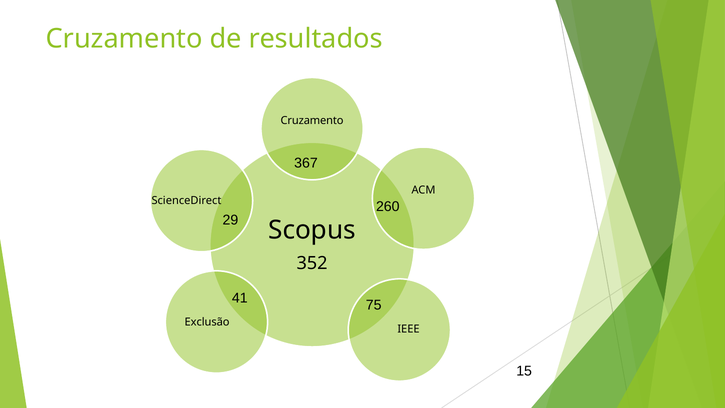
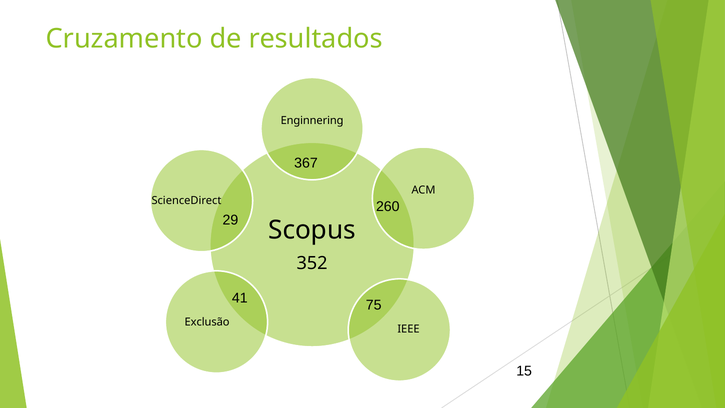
Cruzamento: Cruzamento -> Enginnering (312, 121)
